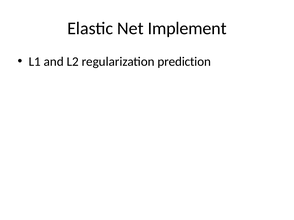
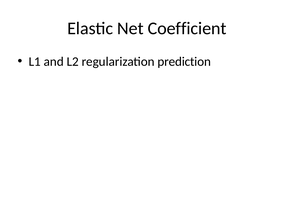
Implement: Implement -> Coefficient (187, 28)
